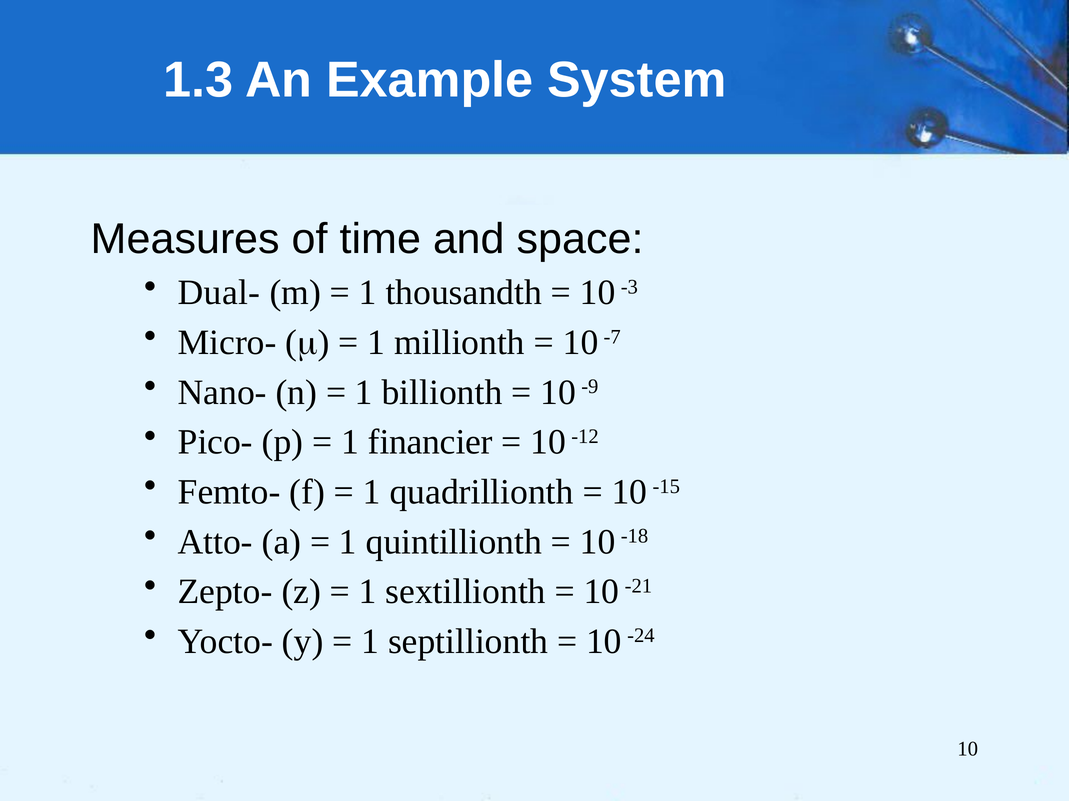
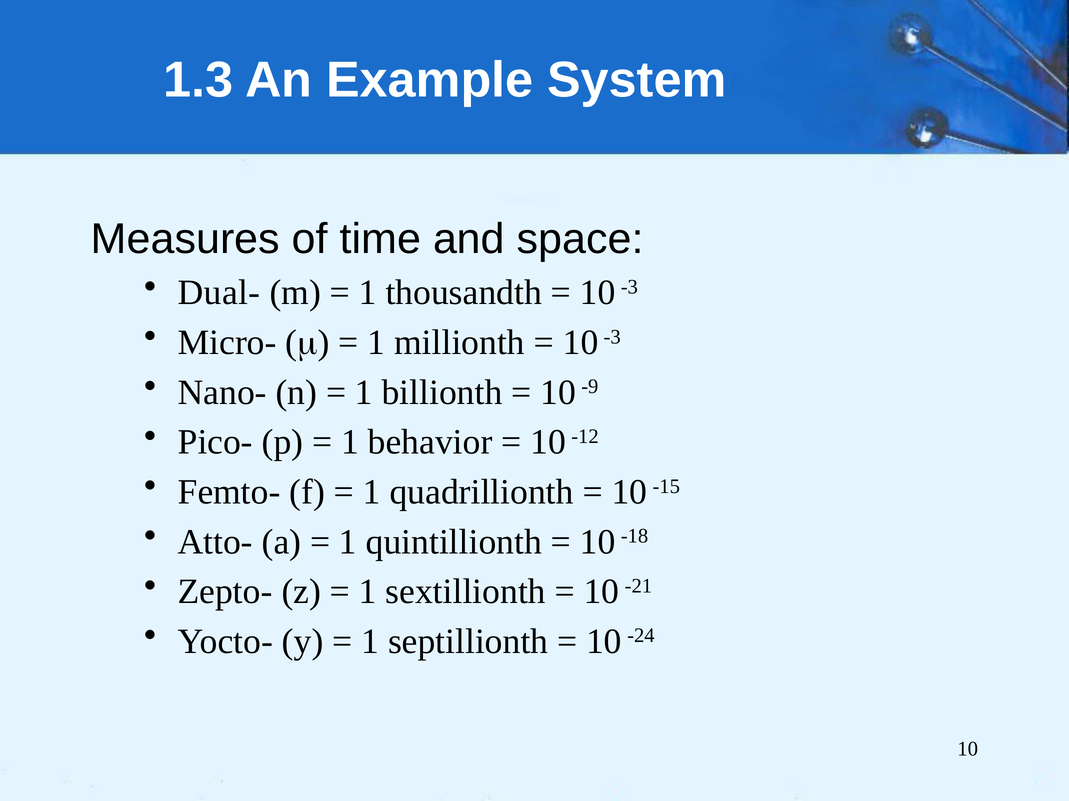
-7: -7 -> -3 (612, 337)
financier: financier -> behavior (430, 443)
